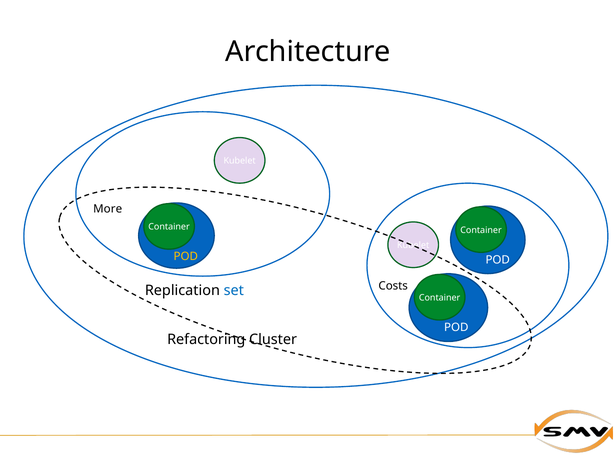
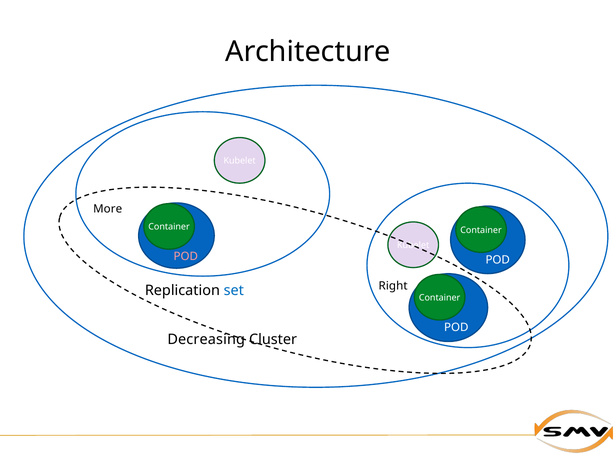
POD colour: yellow -> pink (186, 257)
Costs: Costs -> Right (393, 286)
Refactoring: Refactoring -> Decreasing (206, 339)
